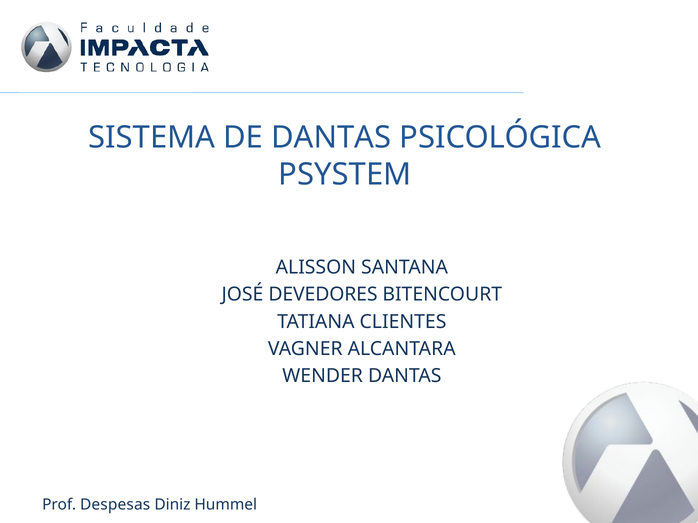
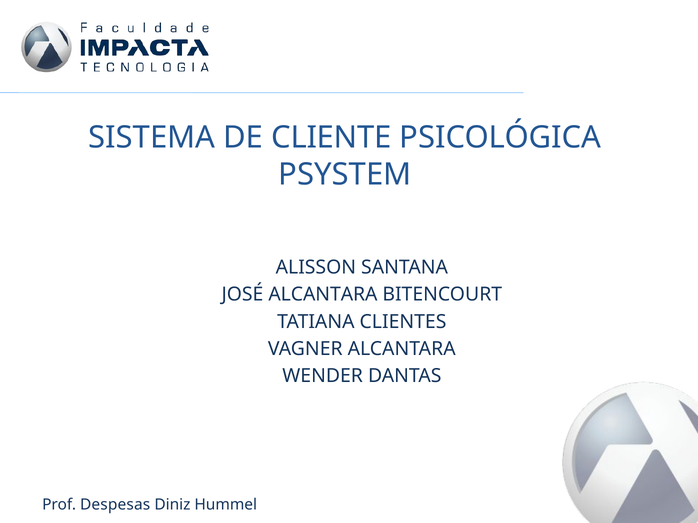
DE DANTAS: DANTAS -> CLIENTE (331, 138)
JOSÉ DEVEDORES: DEVEDORES -> ALCANTARA (323, 295)
